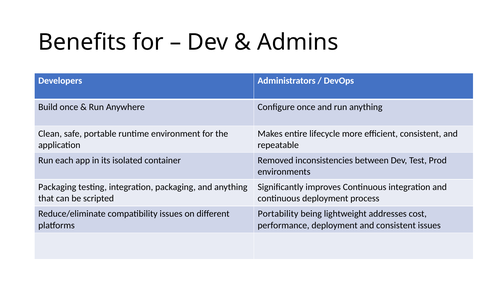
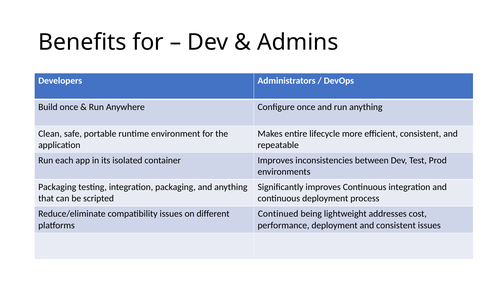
container Removed: Removed -> Improves (275, 161)
Portability: Portability -> Continued (278, 214)
